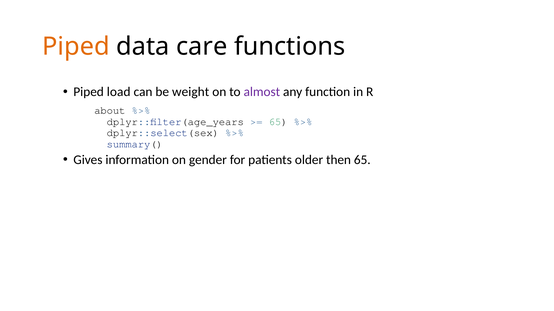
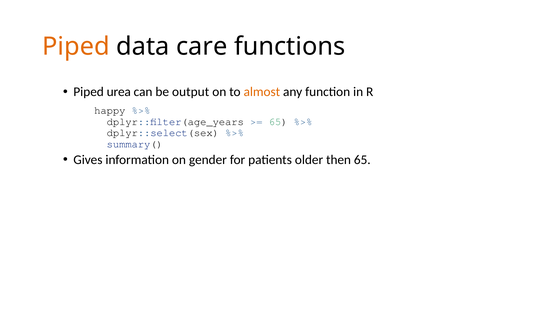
load: load -> urea (119, 92)
weight: weight -> output (191, 92)
almost colour: purple -> orange (262, 92)
about: about -> happy (110, 111)
